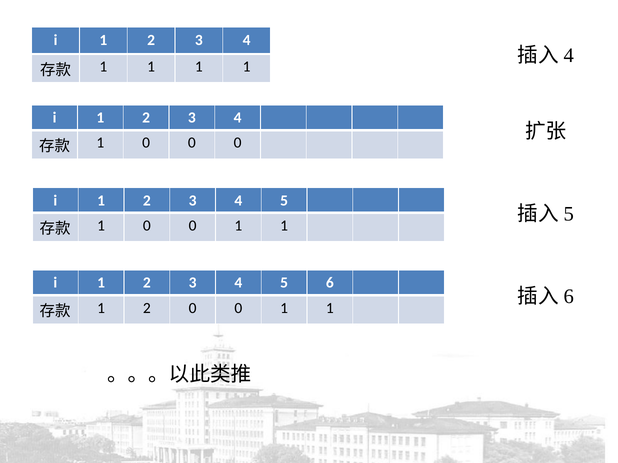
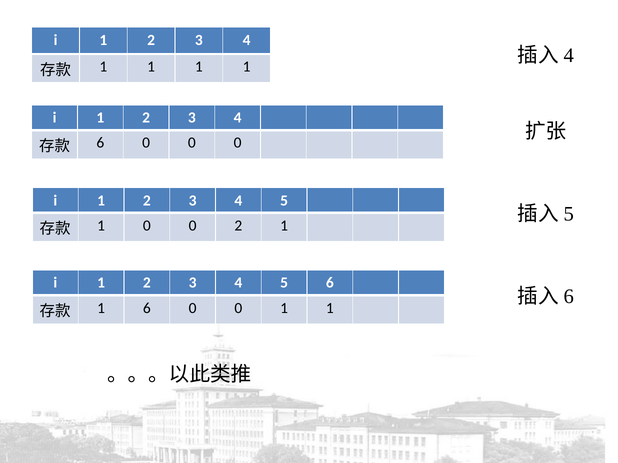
1: 1 -> 6 (100, 143)
1 0 0 1: 1 -> 2 (238, 226)
2: 2 -> 6 (147, 308)
